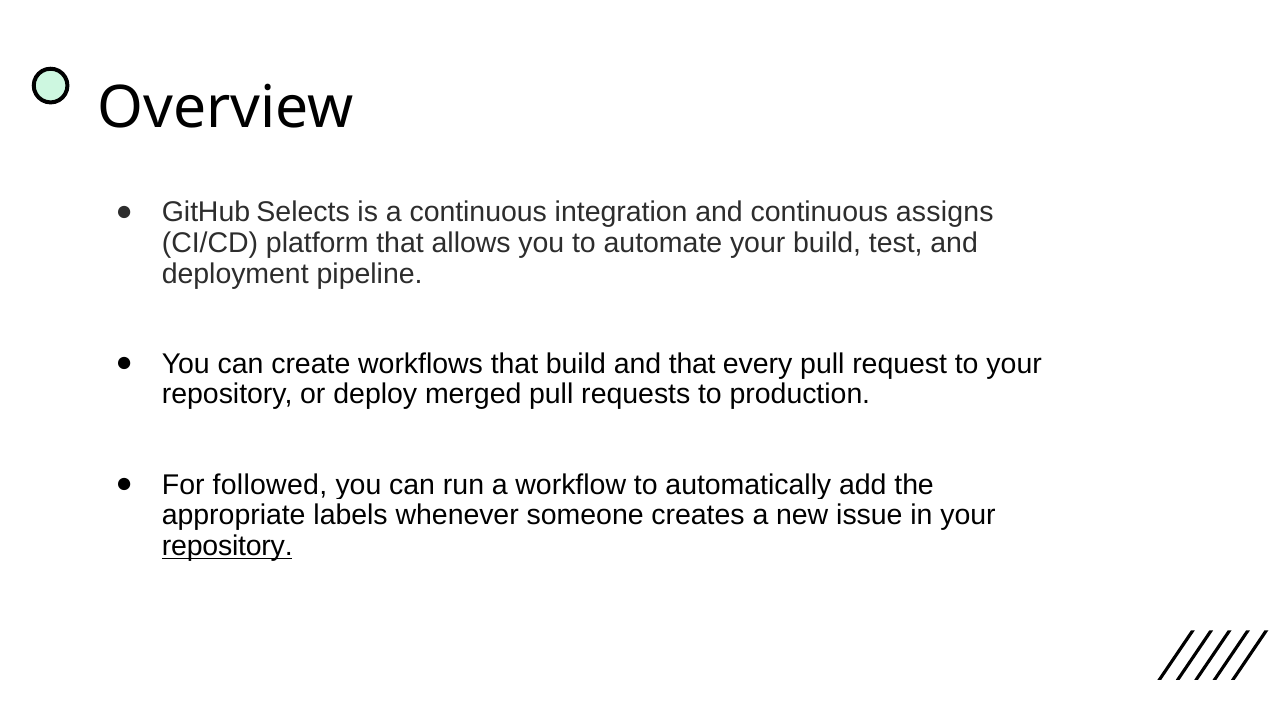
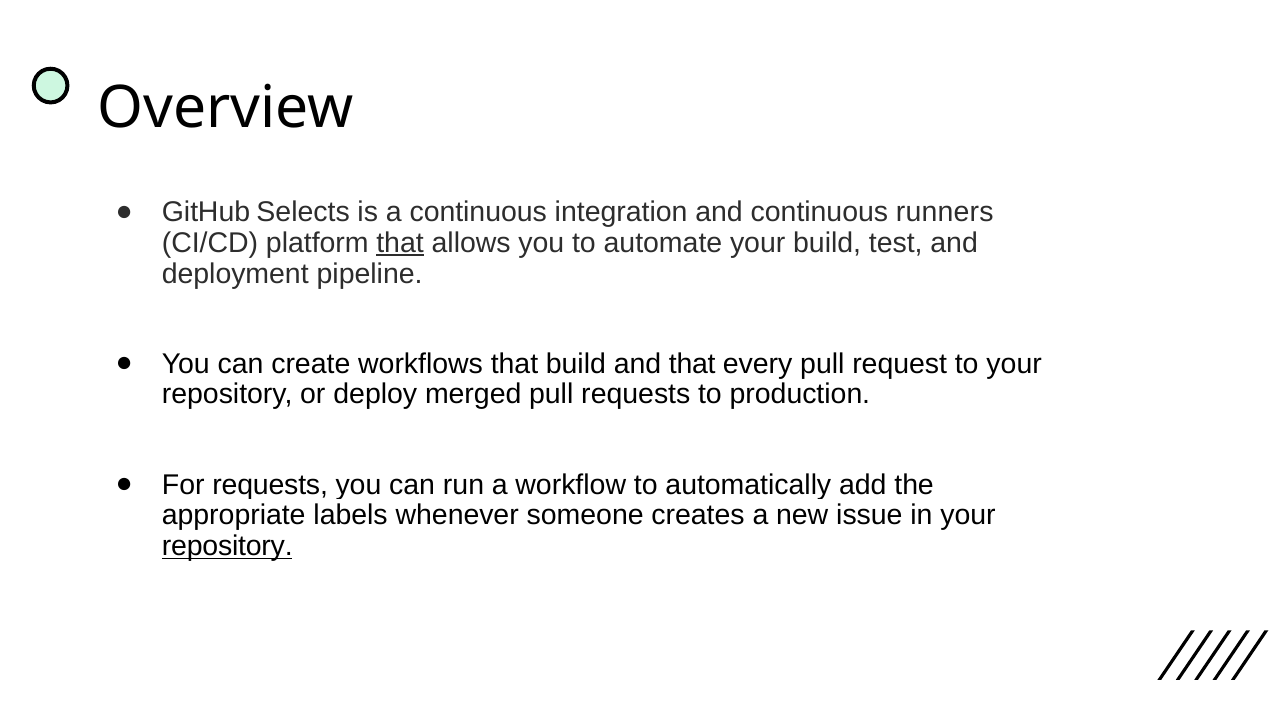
assigns: assigns -> runners (945, 212)
that underline: none -> present (400, 243)
For followed: followed -> requests (270, 484)
